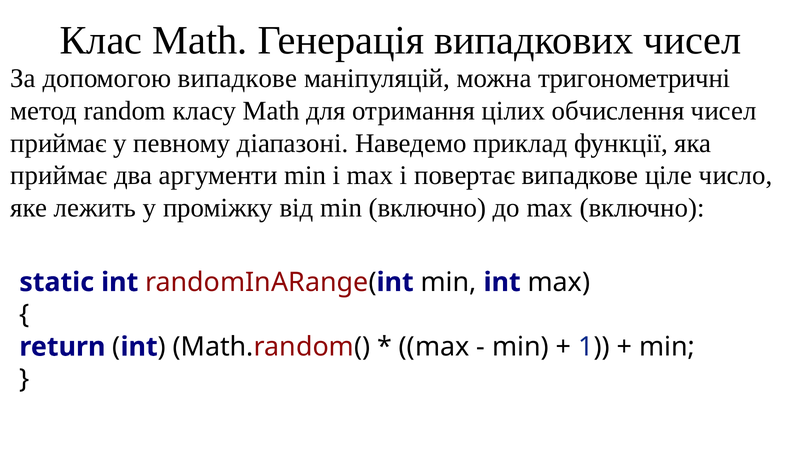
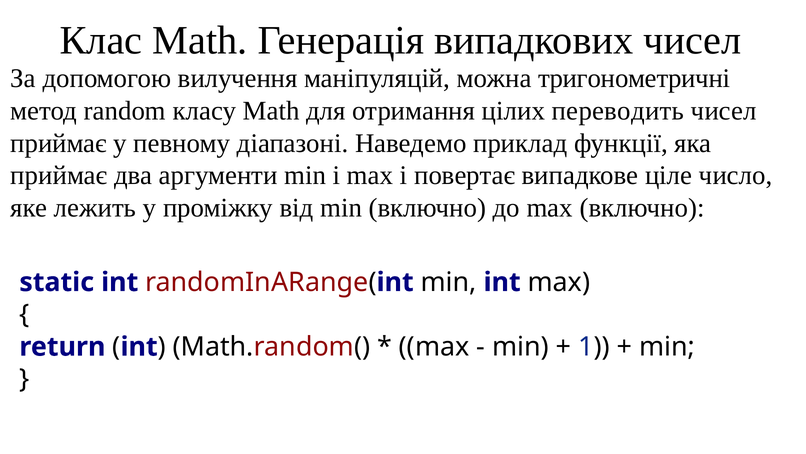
допомогою випадкове: випадкове -> вилучення (238, 78)
обчислення: обчислення -> переводить (618, 111)
